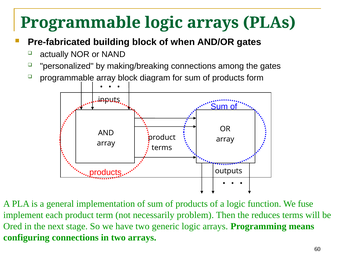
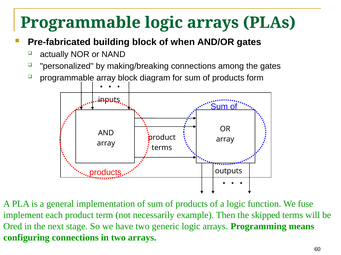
problem: problem -> example (195, 215)
reduces: reduces -> skipped (266, 215)
